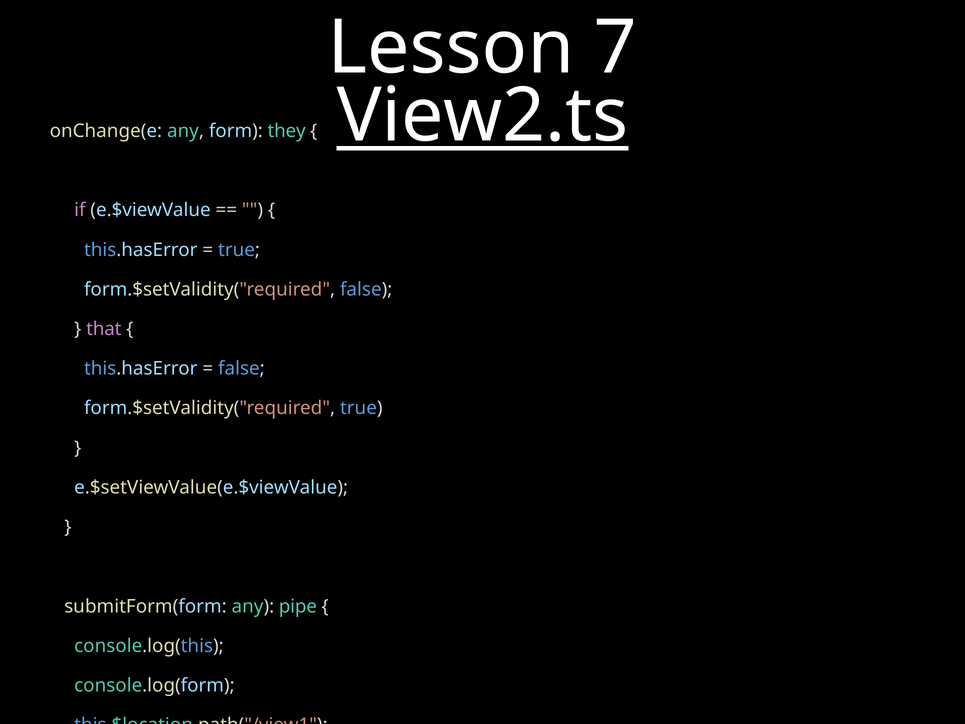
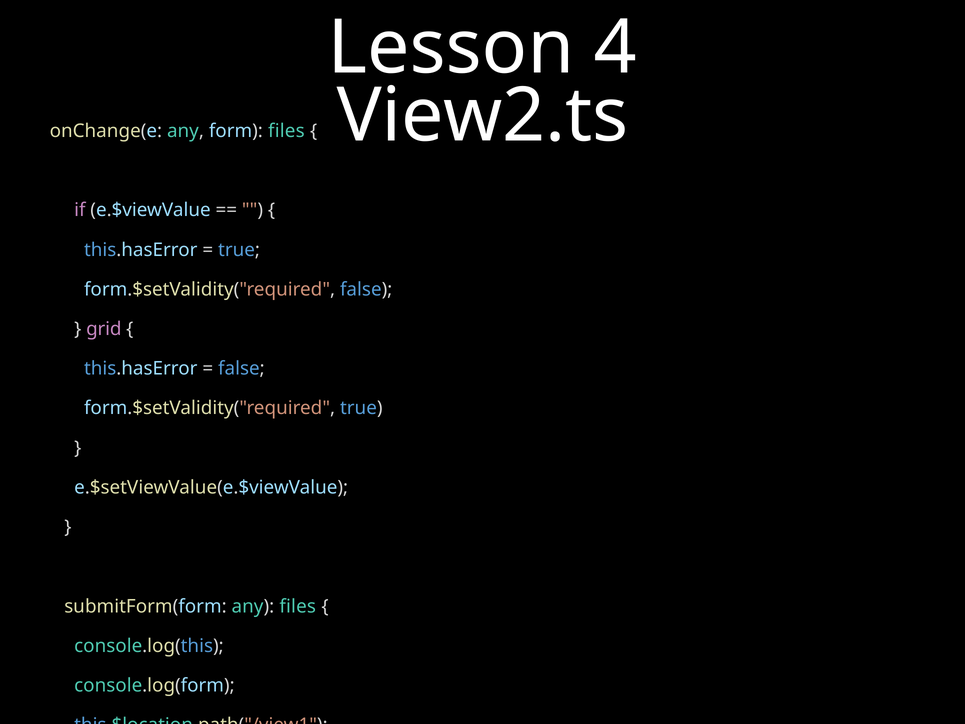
7: 7 -> 4 (615, 48)
View2.ts underline: present -> none (483, 116)
form they: they -> files (286, 131)
that: that -> grid (104, 329)
any pipe: pipe -> files (298, 606)
